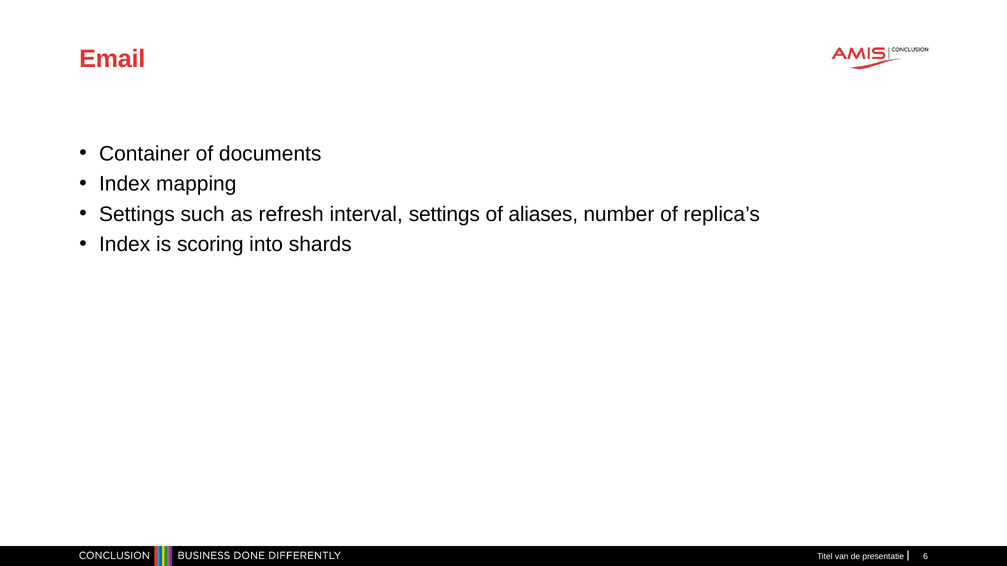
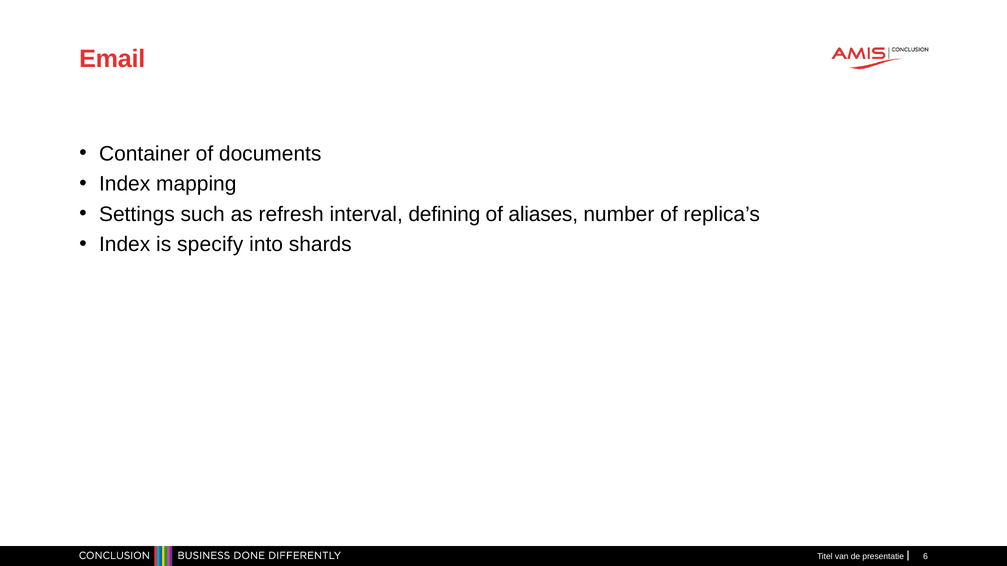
interval settings: settings -> defining (444, 214)
scoring: scoring -> specify (210, 245)
